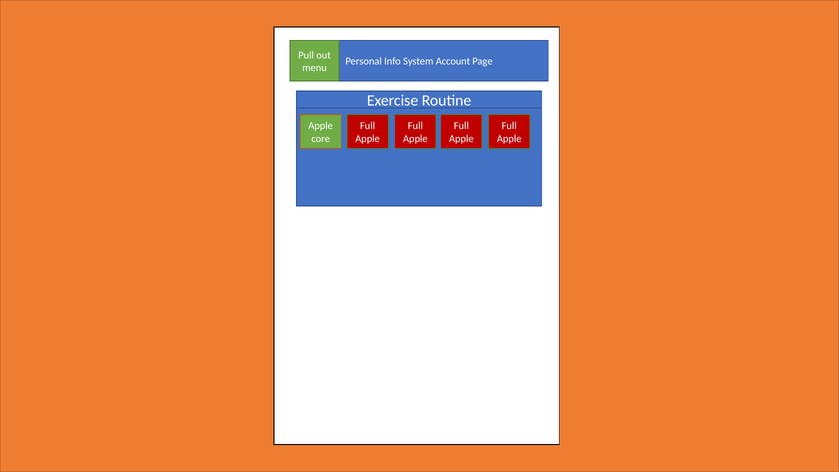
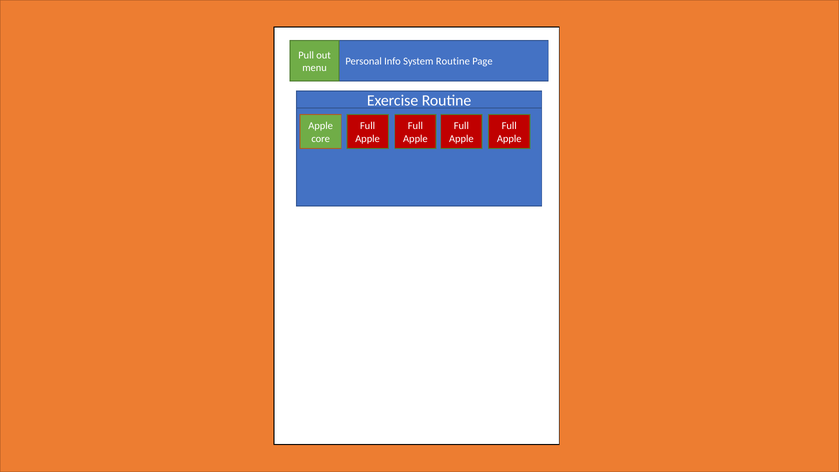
System Account: Account -> Routine (453, 61)
